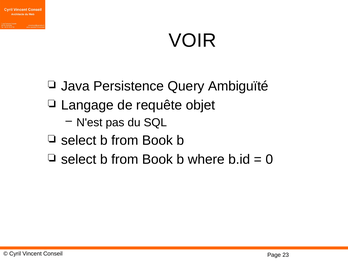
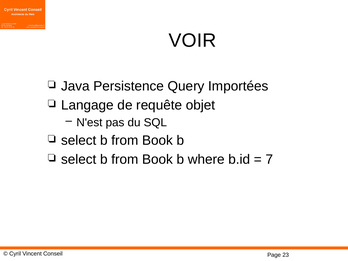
Ambiguïté: Ambiguïté -> Importées (238, 86)
0: 0 -> 7 (269, 159)
